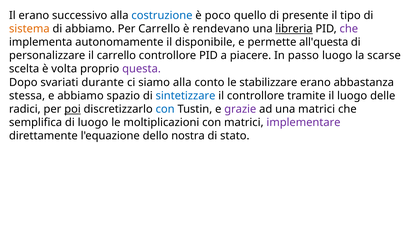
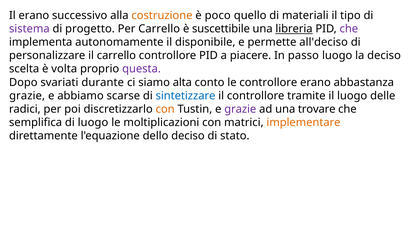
costruzione colour: blue -> orange (162, 15)
presente: presente -> materiali (305, 15)
sistema colour: orange -> purple (29, 29)
di abbiamo: abbiamo -> progetto (90, 29)
rendevano: rendevano -> suscettibile (221, 29)
all'questa: all'questa -> all'deciso (324, 42)
la scarse: scarse -> deciso (384, 55)
siamo alla: alla -> alta (182, 82)
le stabilizzare: stabilizzare -> controllore (268, 82)
stessa: stessa -> grazie (27, 96)
spazio: spazio -> scarse (123, 96)
poi underline: present -> none (72, 109)
con colour: blue -> orange (165, 109)
una matrici: matrici -> trovare (317, 109)
implementare colour: purple -> orange (303, 122)
dello nostra: nostra -> deciso (188, 136)
